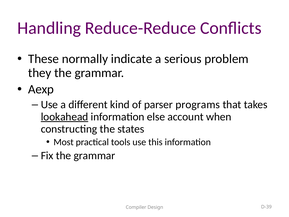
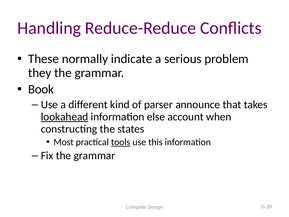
Aexp: Aexp -> Book (41, 89)
programs: programs -> announce (198, 104)
tools underline: none -> present (121, 142)
